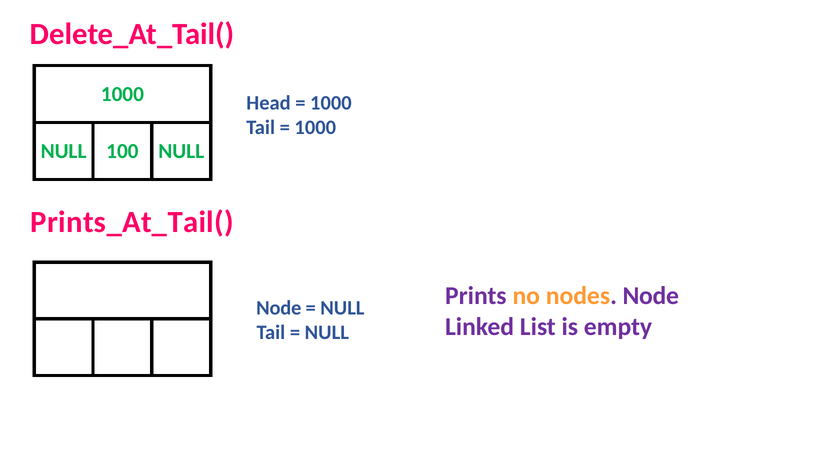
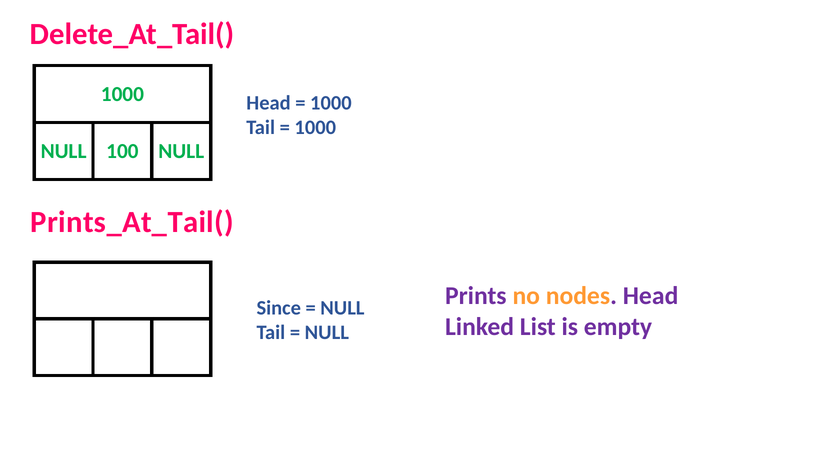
nodes Node: Node -> Head (651, 296)
Node: Node -> Since (279, 308)
